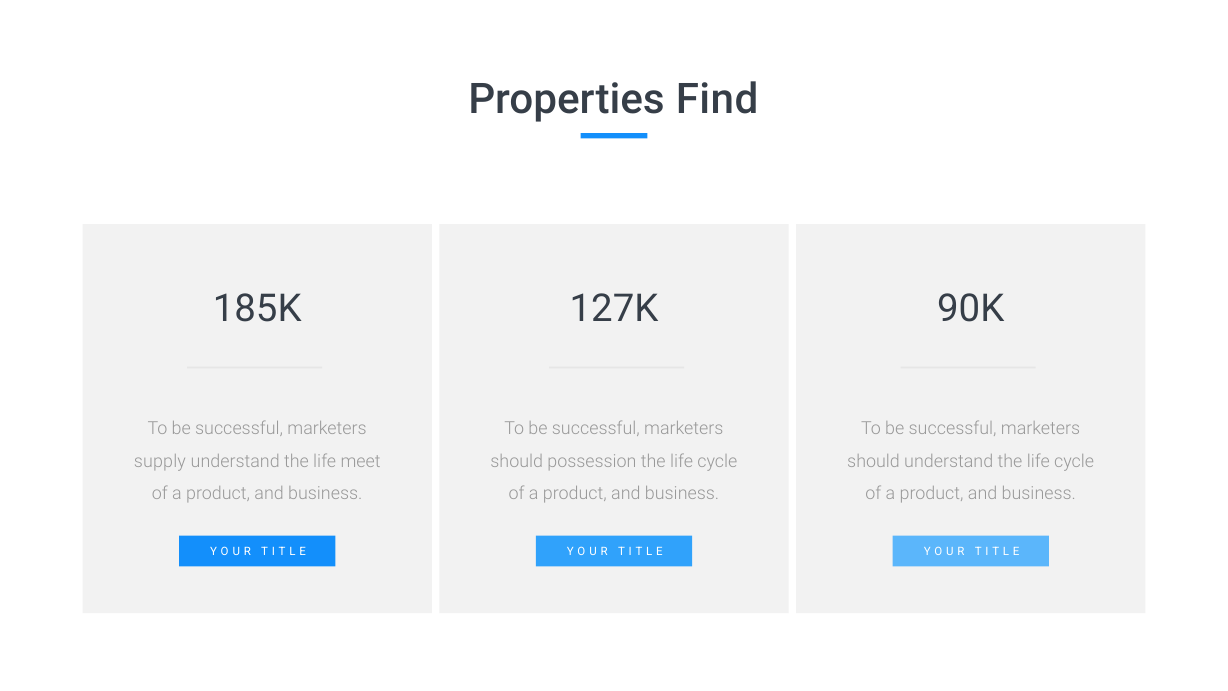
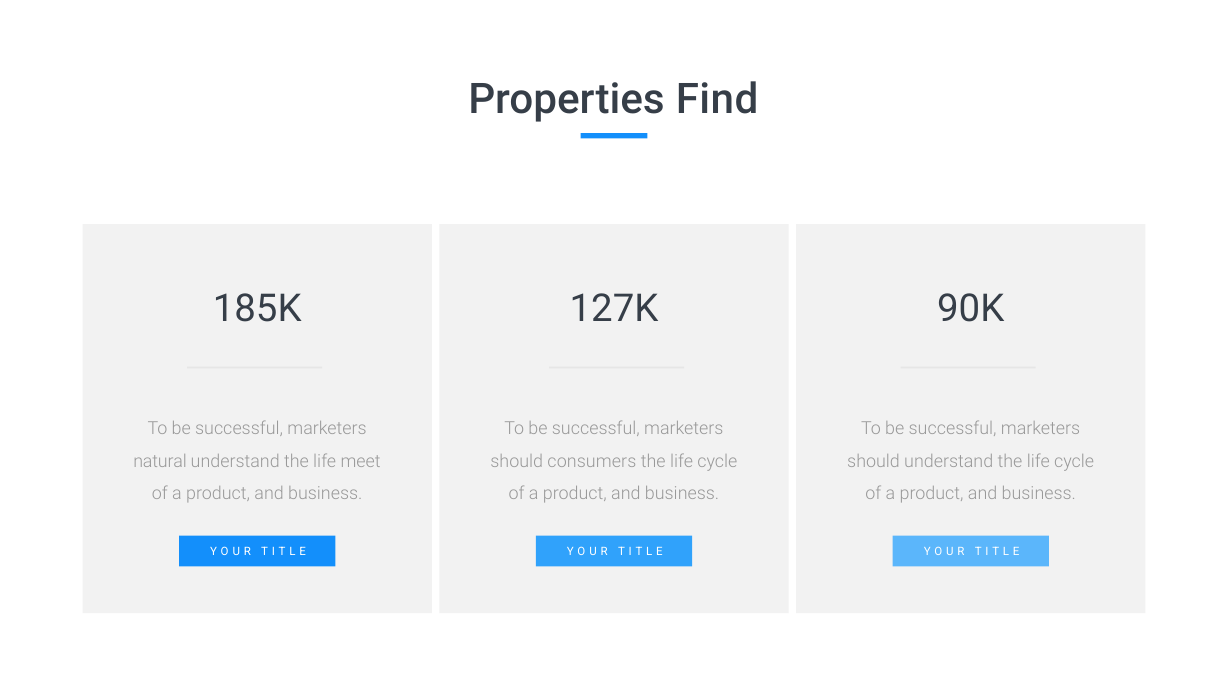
supply: supply -> natural (160, 461)
possession: possession -> consumers (592, 461)
